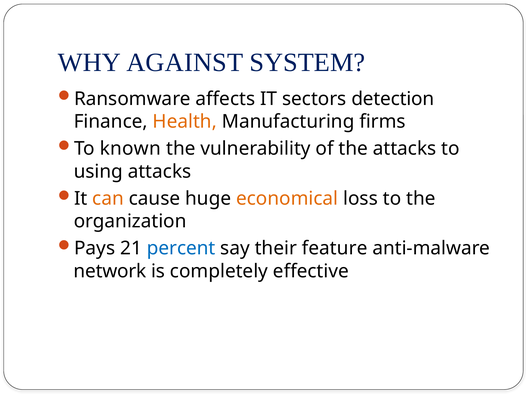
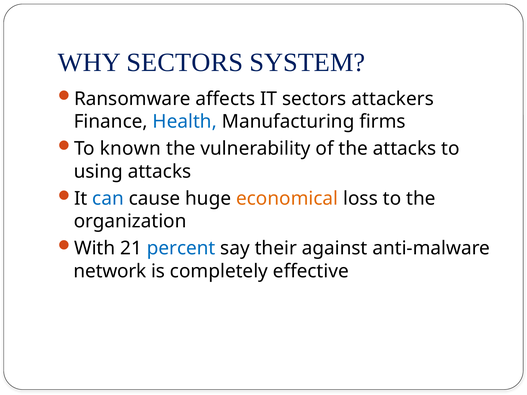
WHY AGAINST: AGAINST -> SECTORS (185, 62)
detection: detection -> attackers (393, 99)
Health colour: orange -> blue (185, 122)
can colour: orange -> blue (108, 199)
Pays: Pays -> With (95, 248)
feature: feature -> against (335, 248)
